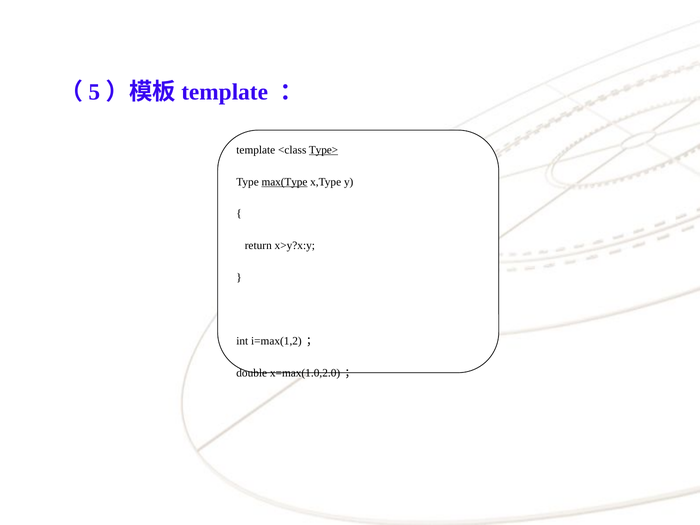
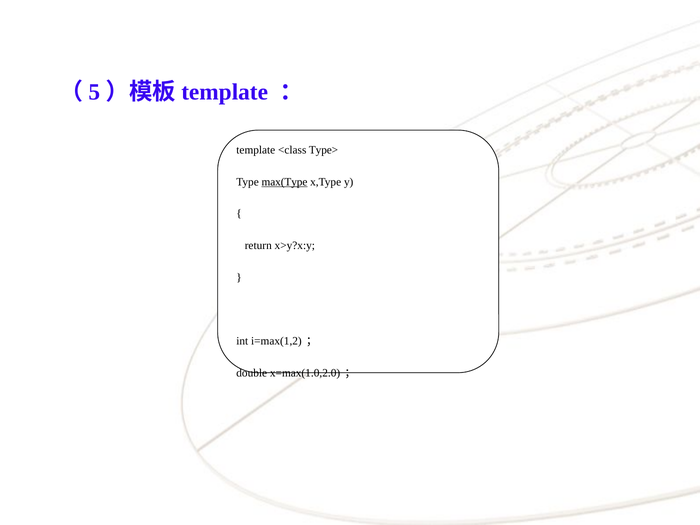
Type> underline: present -> none (324, 150)
